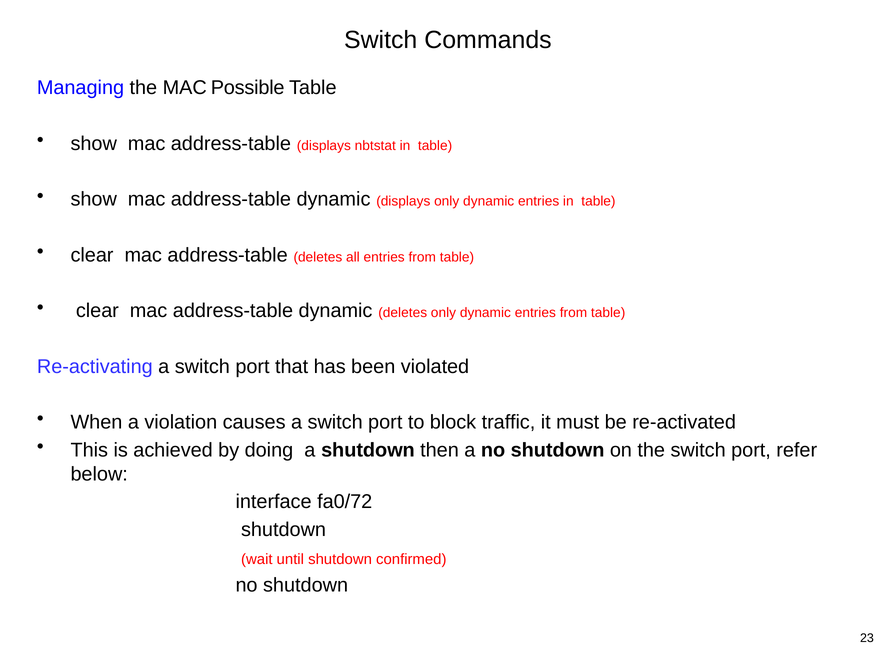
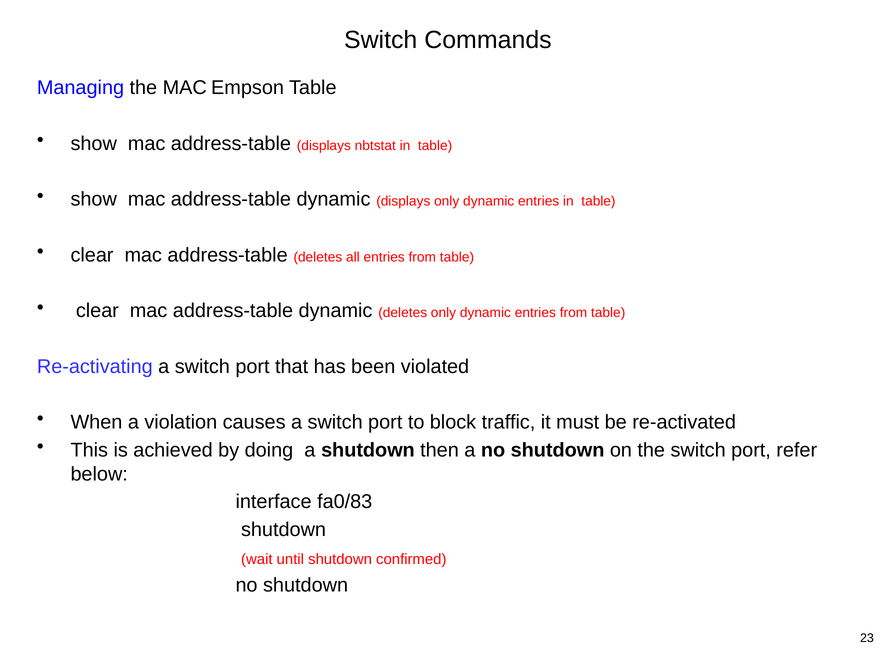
Possible: Possible -> Empson (248, 88)
fa0/72: fa0/72 -> fa0/83 (345, 502)
